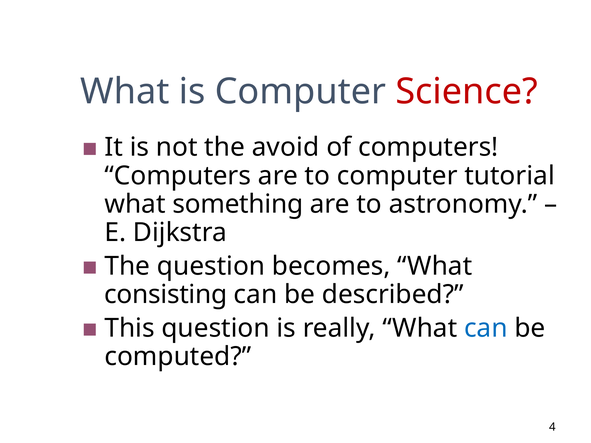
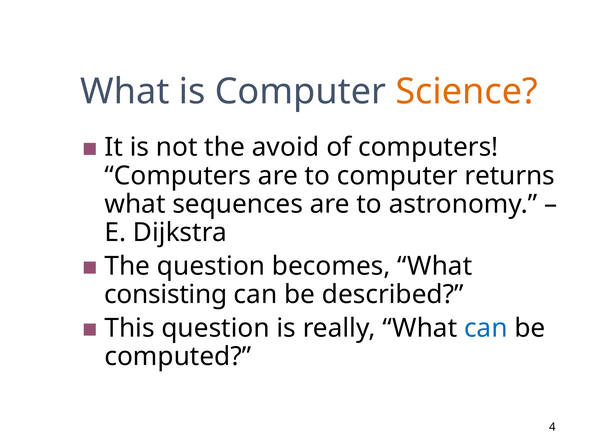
Science colour: red -> orange (467, 92)
tutorial: tutorial -> returns (510, 176)
something: something -> sequences (238, 204)
